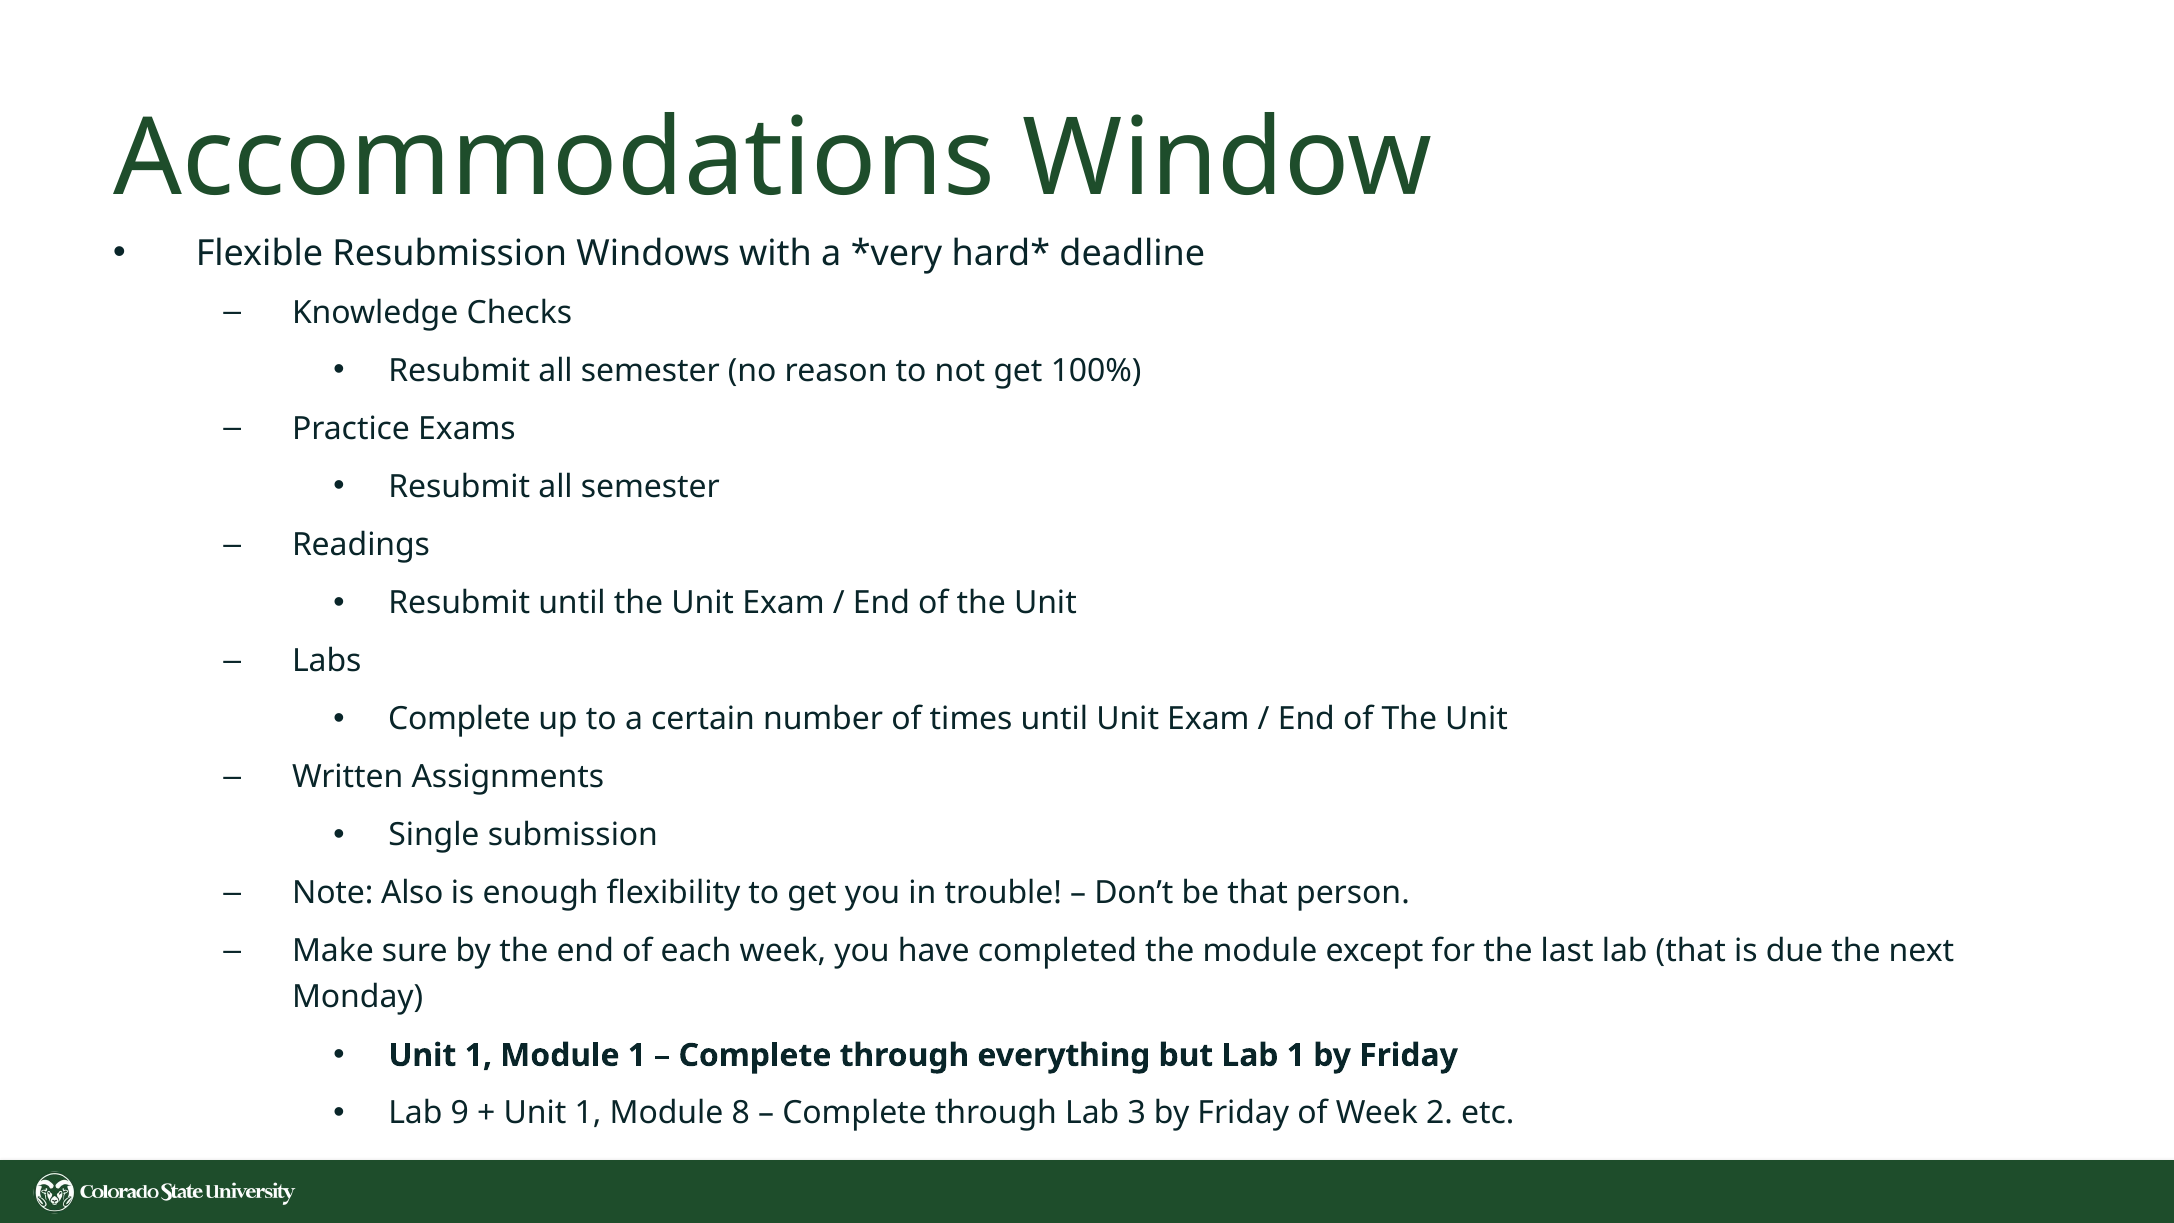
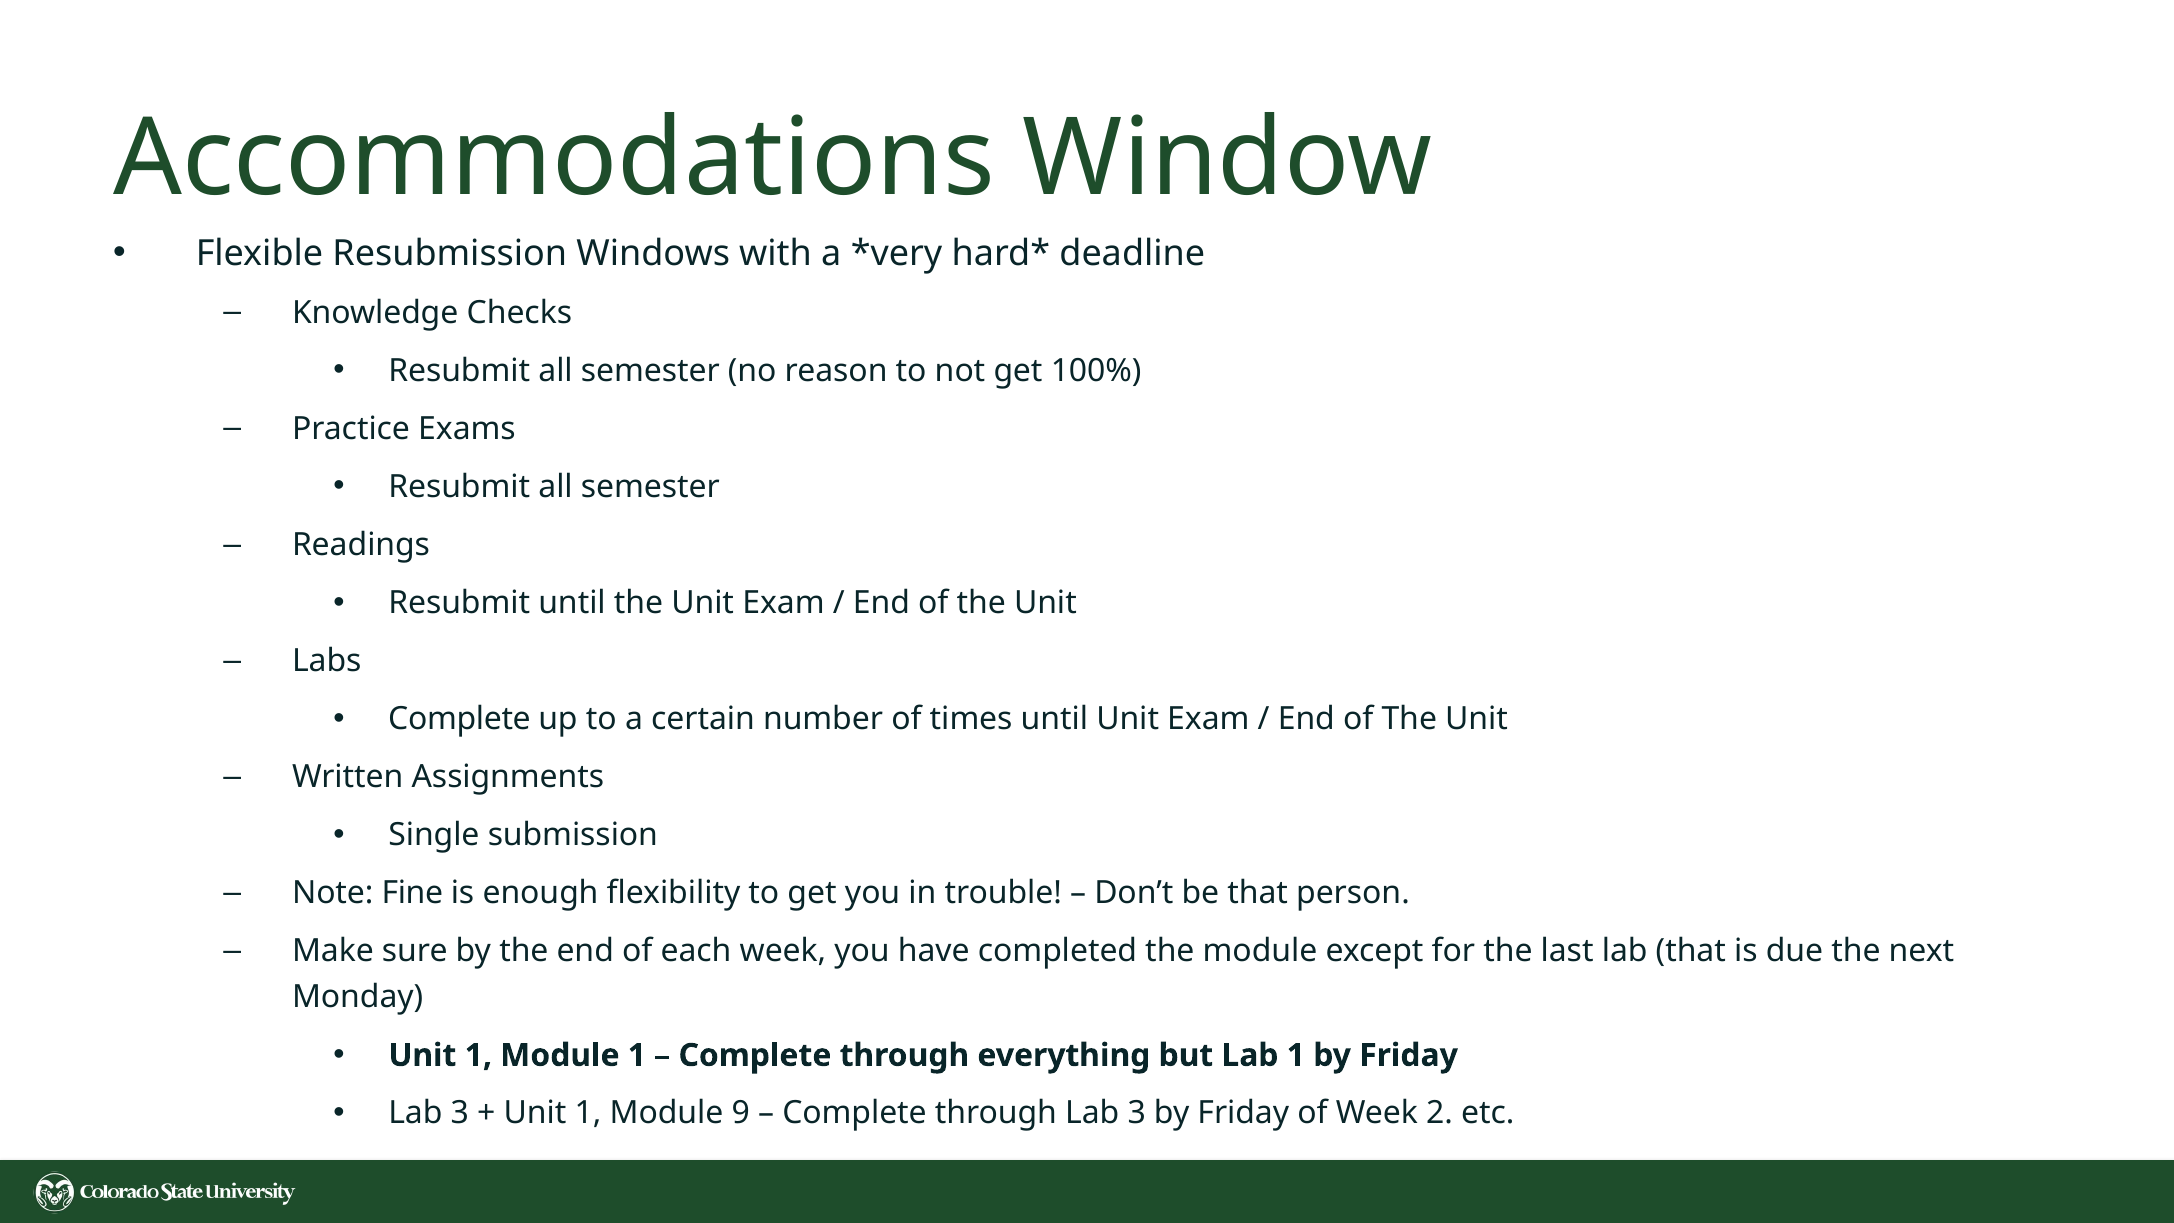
Also: Also -> Fine (412, 893)
9: 9 -> 3 (460, 1113)
8: 8 -> 9 (741, 1113)
